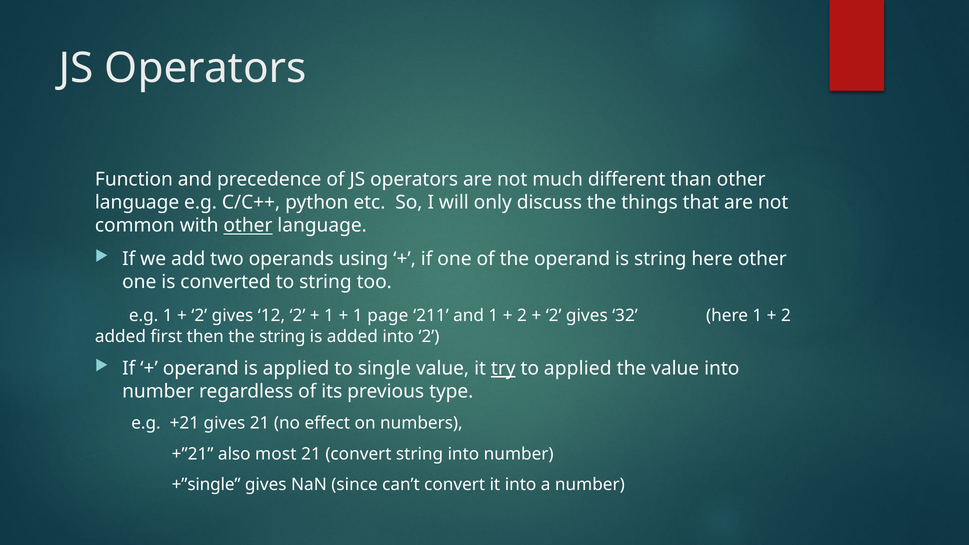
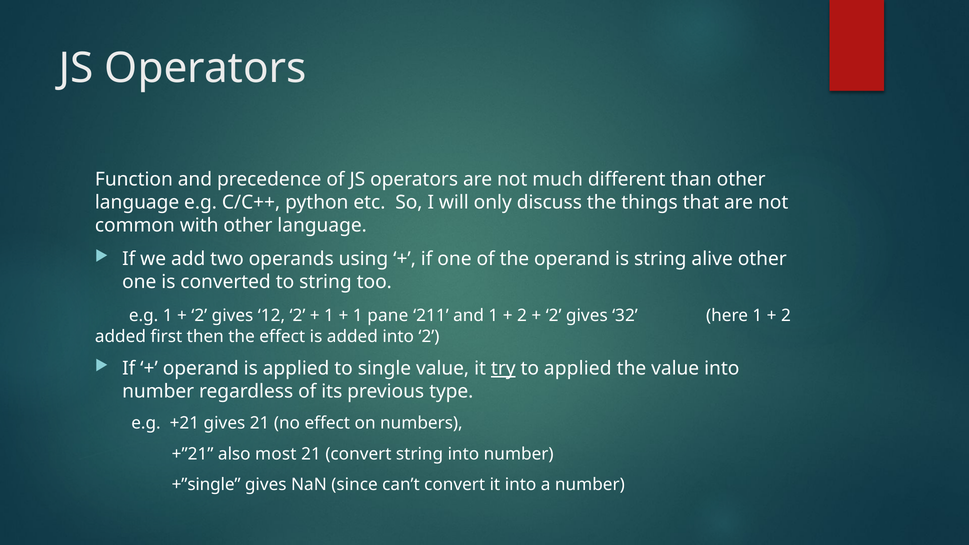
other underline: present -> none (248, 226)
string here: here -> alive (712, 259)
page: page -> pane (388, 316)
the string: string -> effect (282, 337)
